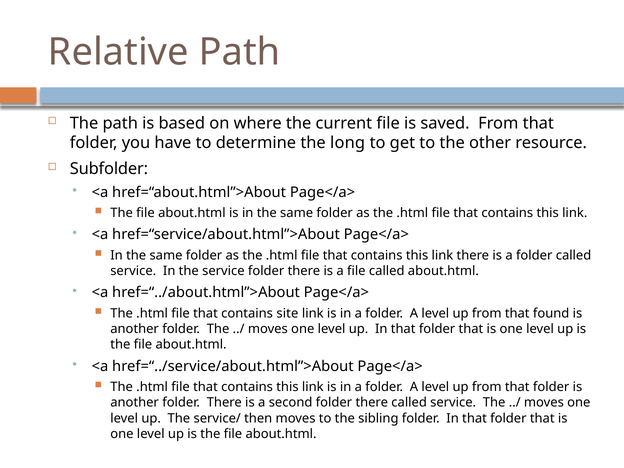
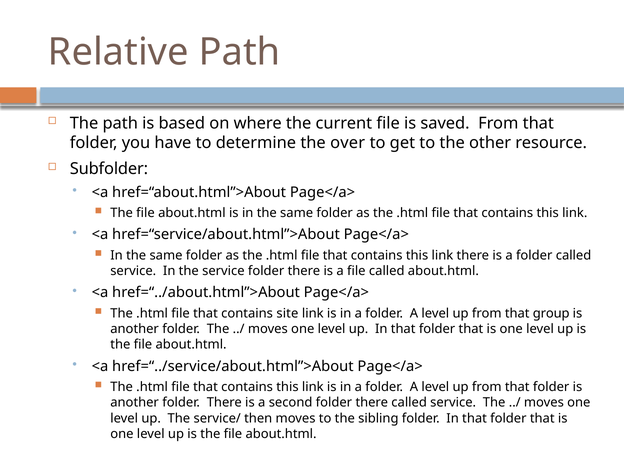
long: long -> over (348, 143)
found: found -> group (551, 313)
